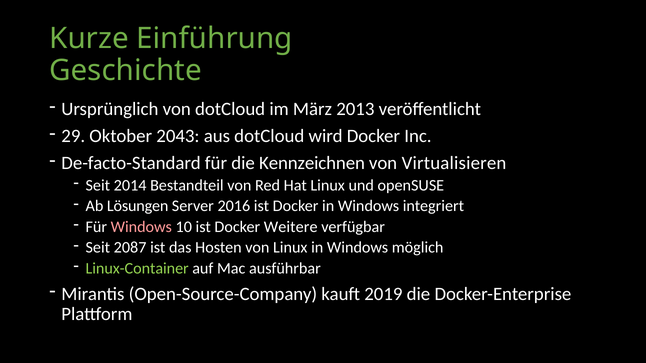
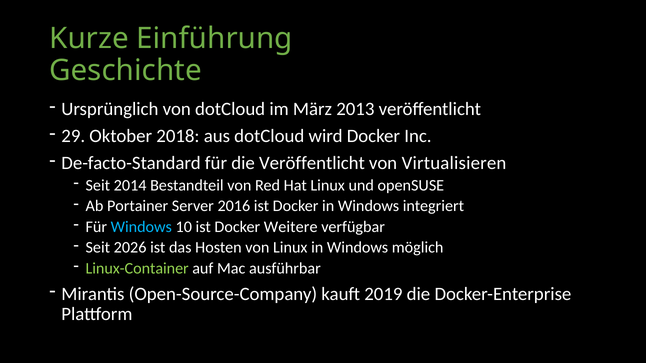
2043: 2043 -> 2018 (178, 136)
die Kennzeichnen: Kennzeichnen -> Veröffentlicht (312, 163)
Lösungen: Lösungen -> Portainer (138, 206)
Windows colour: pink -> light blue (141, 227)
2087: 2087 -> 2026 (130, 248)
